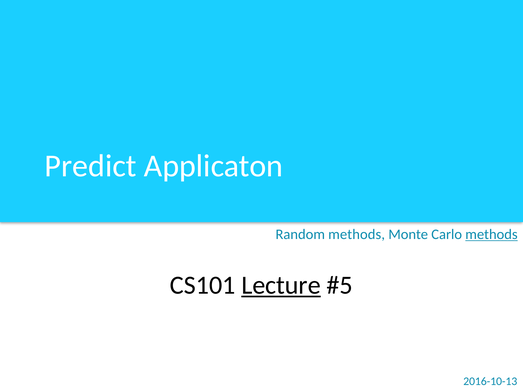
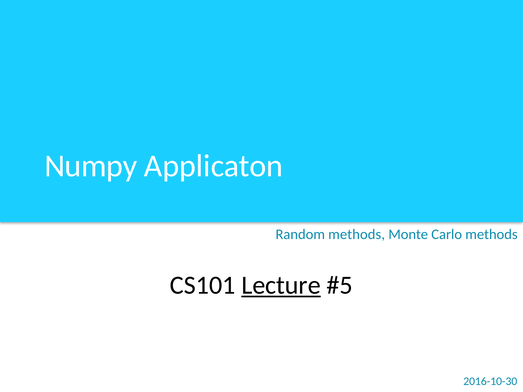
Predict: Predict -> Numpy (91, 166)
methods underline: present -> none (491, 235)
2016-10-13: 2016-10-13 -> 2016-10-30 (490, 381)
